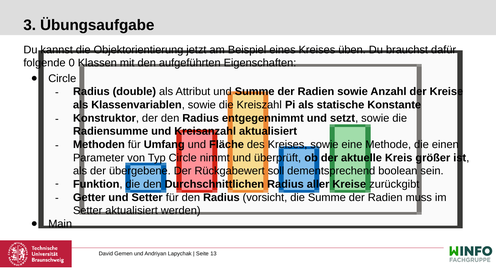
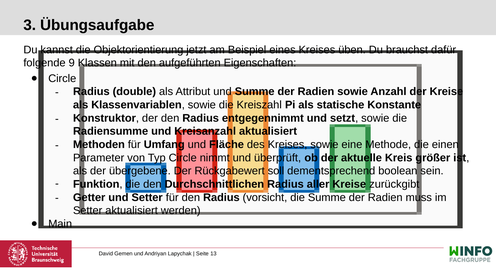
0: 0 -> 9 (72, 63)
